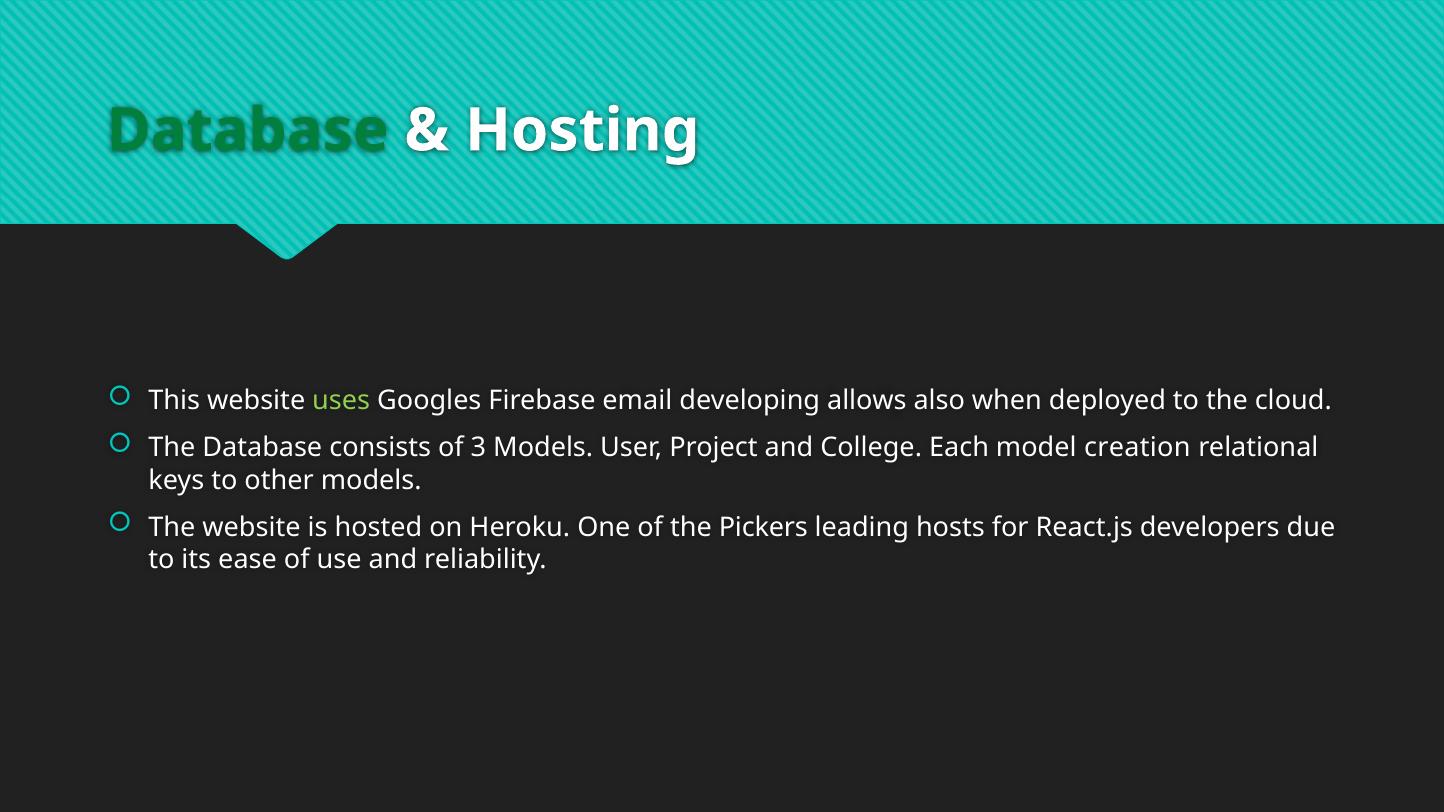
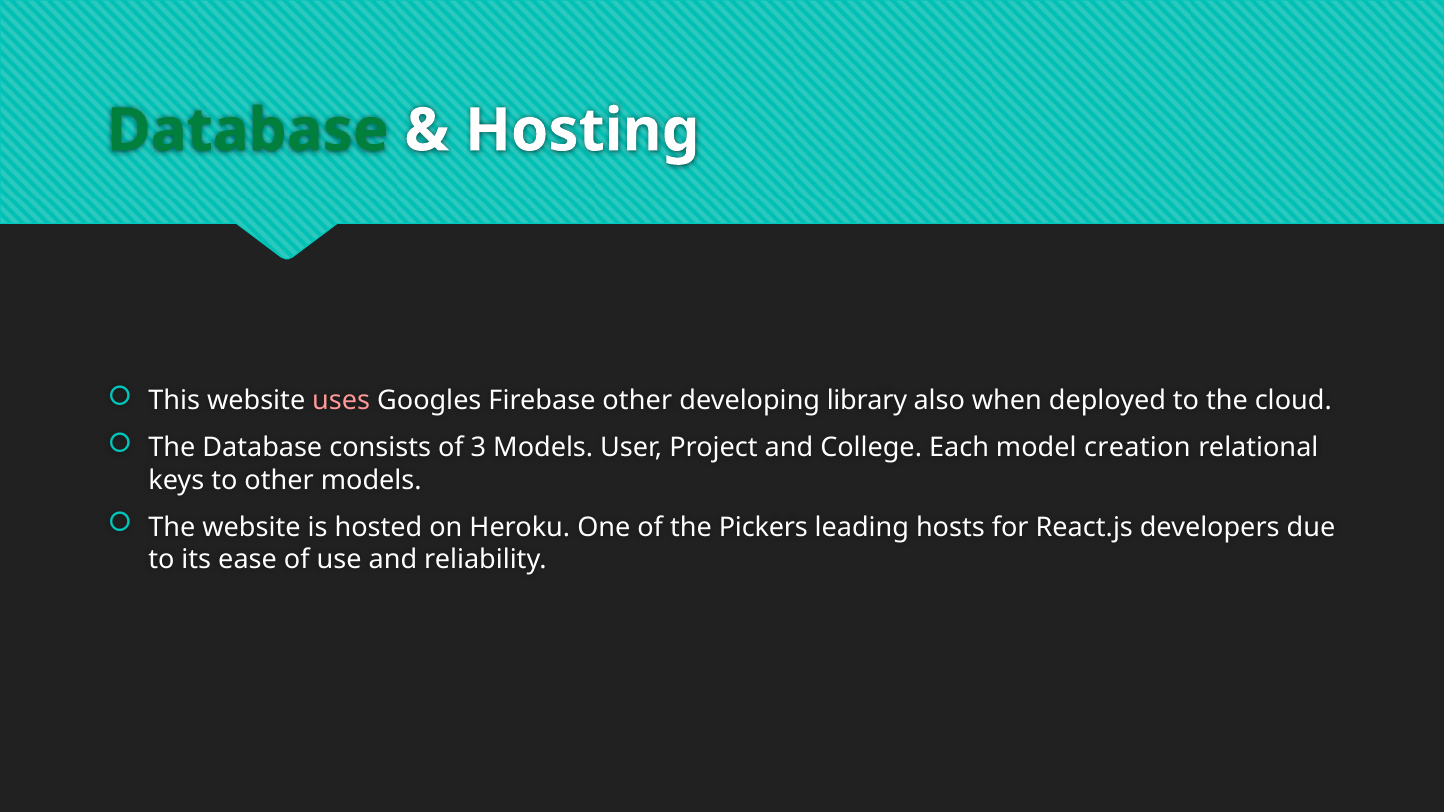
uses colour: light green -> pink (341, 401)
Firebase email: email -> other (637, 401)
allows: allows -> library (867, 401)
